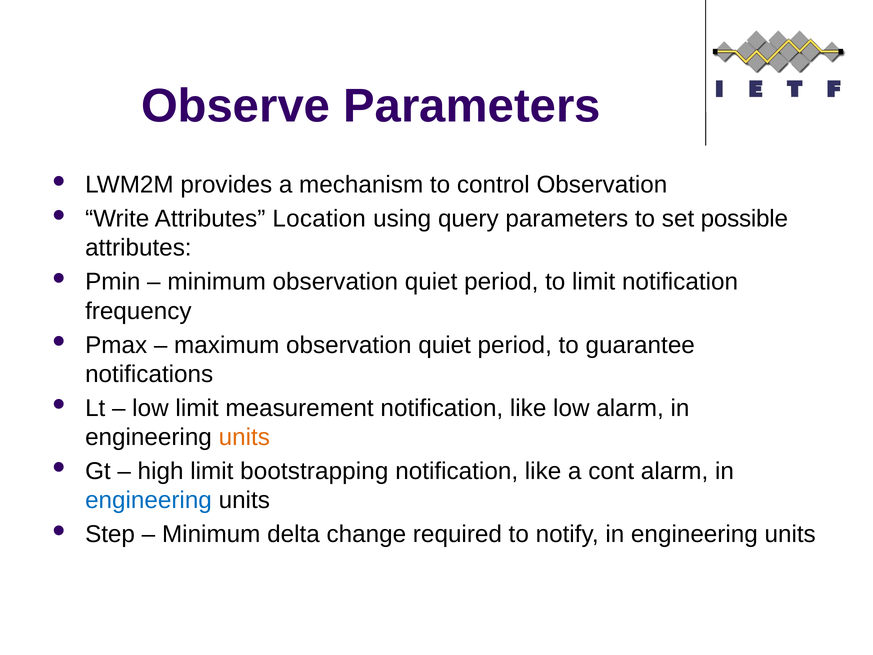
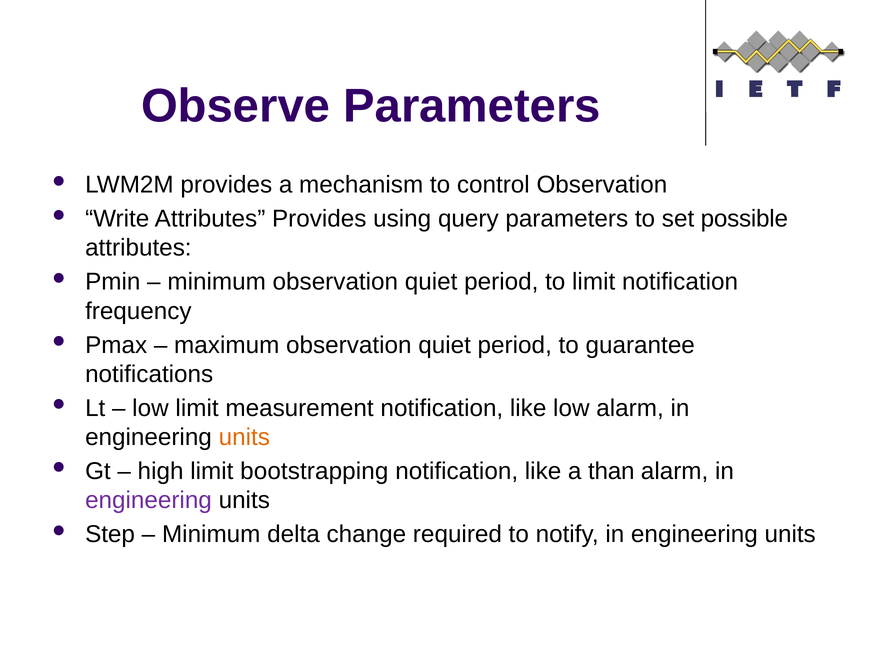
Attributes Location: Location -> Provides (319, 219)
cont: cont -> than (611, 471)
engineering colour: blue -> purple (148, 500)
